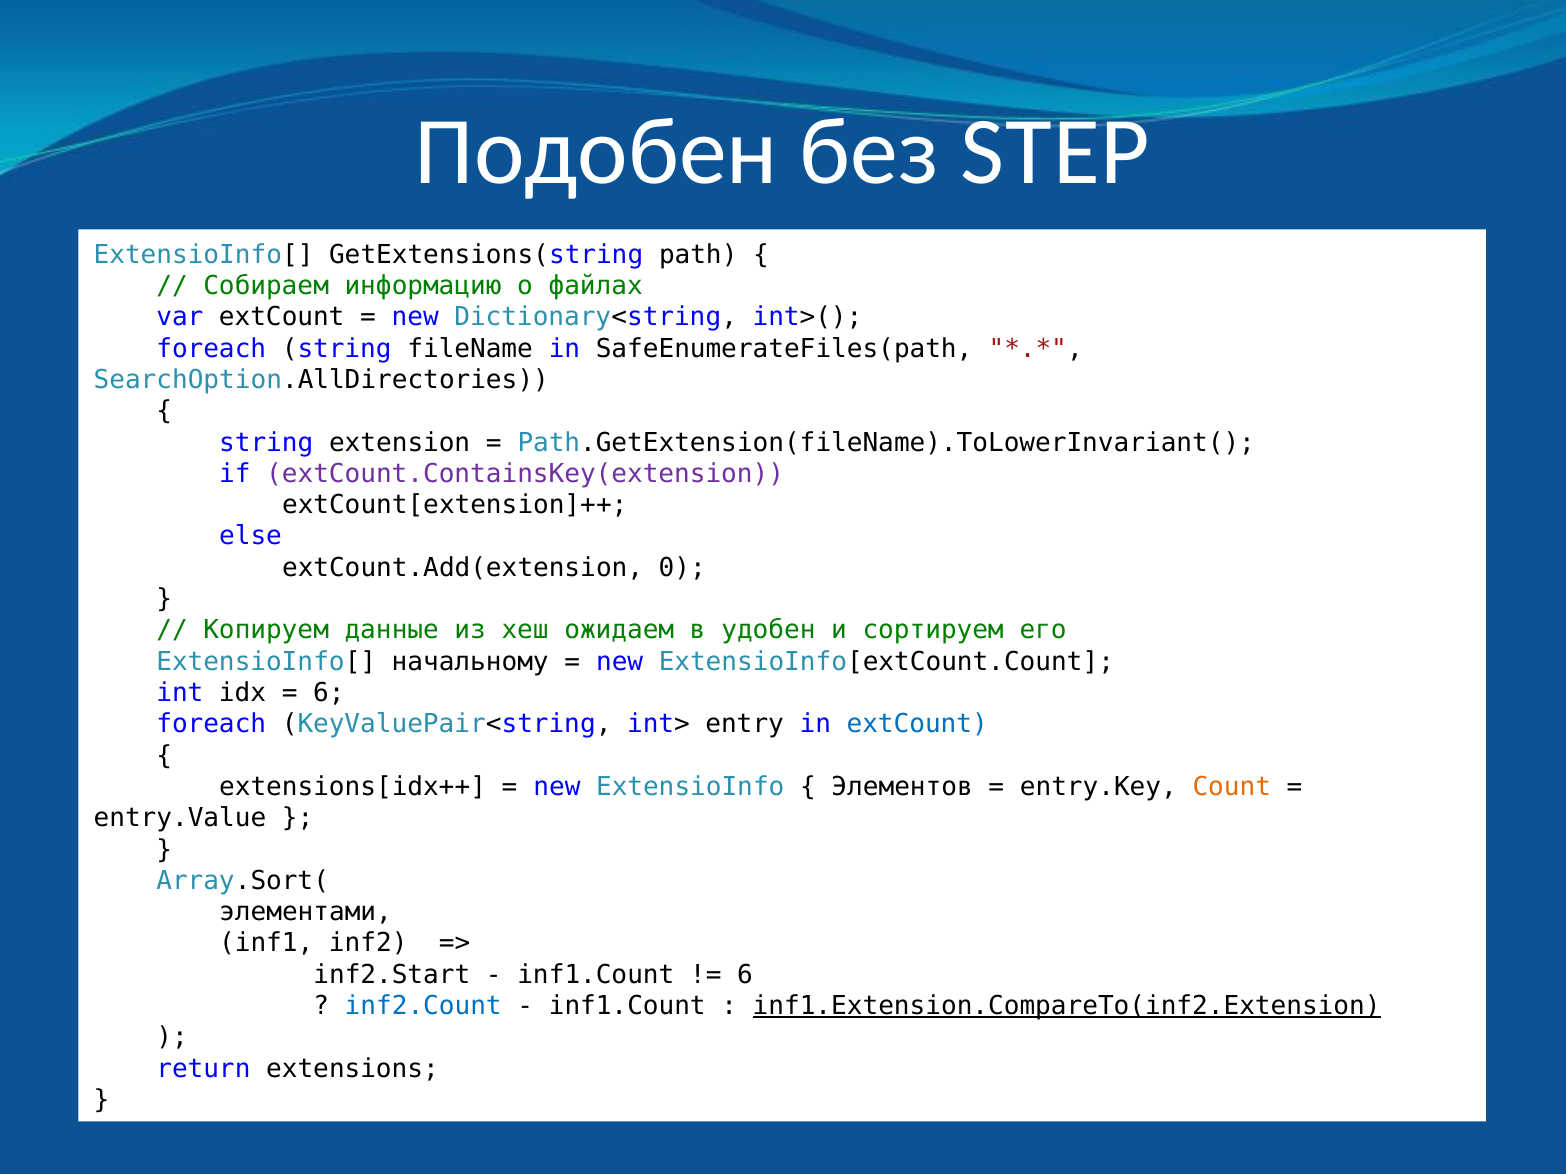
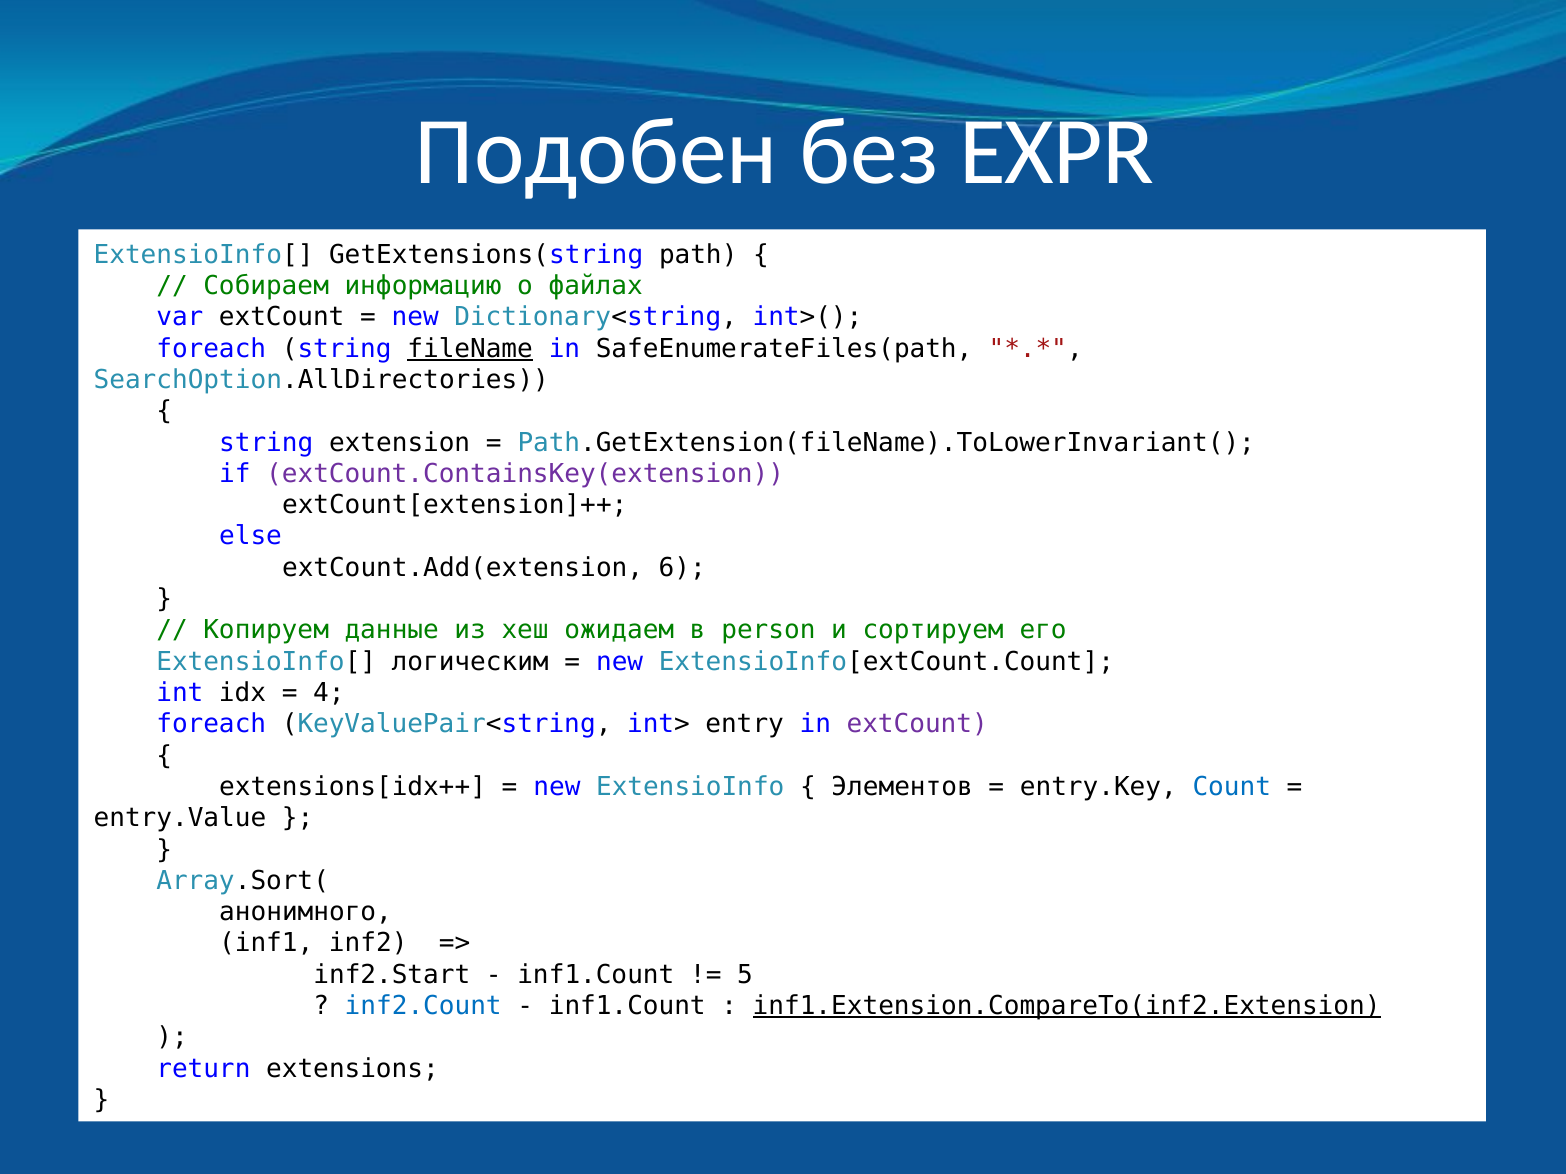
STEP: STEP -> EXPR (1057, 152)
fileName underline: none -> present (470, 349)
0: 0 -> 6 (682, 568)
удобен: удобен -> person (768, 631)
начальному: начальному -> логическим (470, 662)
6: 6 -> 4 (329, 693)
extCount colour: blue -> purple (917, 725)
Count colour: orange -> blue (1232, 787)
элементами: элементами -> анонимного (306, 912)
6: 6 -> 5 (745, 975)
